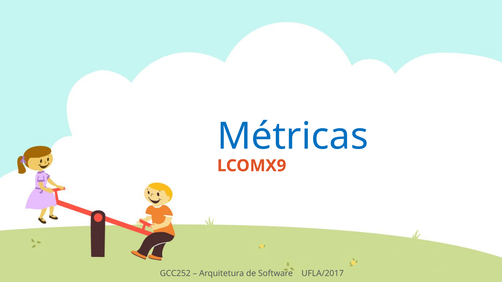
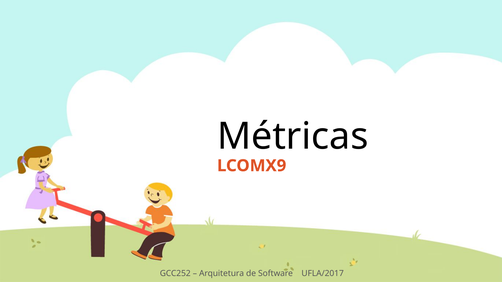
Métricas colour: blue -> black (293, 137)
